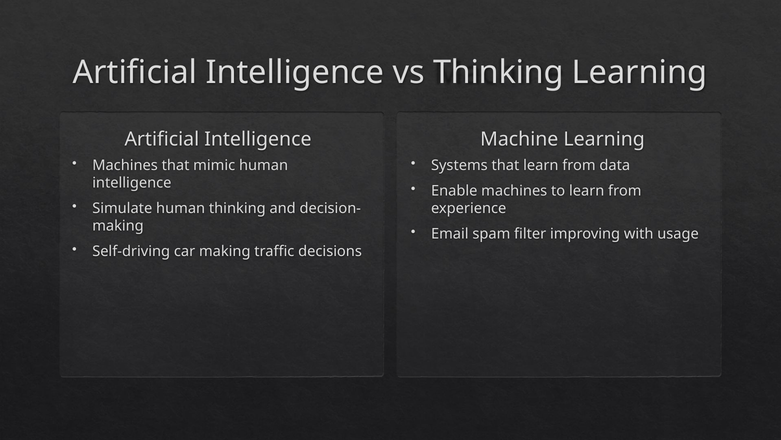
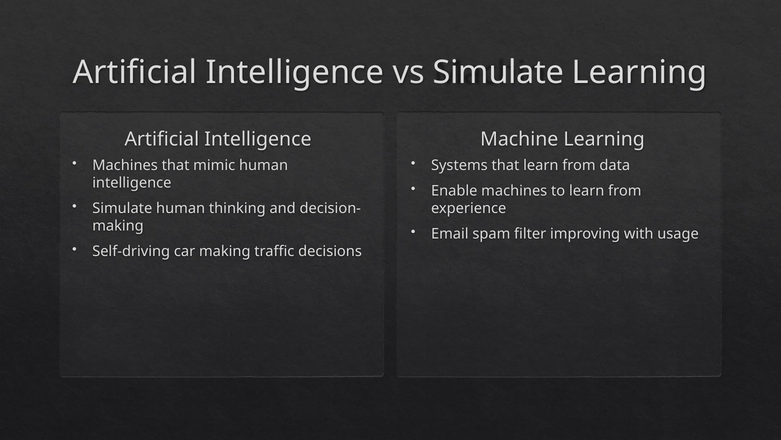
vs Thinking: Thinking -> Simulate (498, 72)
